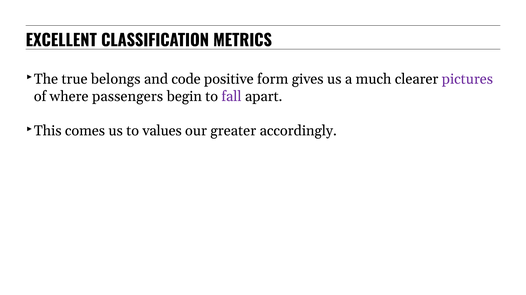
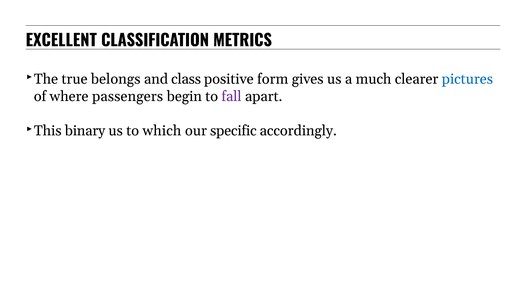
code: code -> class (186, 79)
pictures colour: purple -> blue (467, 79)
comes: comes -> binary (85, 131)
values: values -> which (162, 131)
greater: greater -> specific (233, 131)
